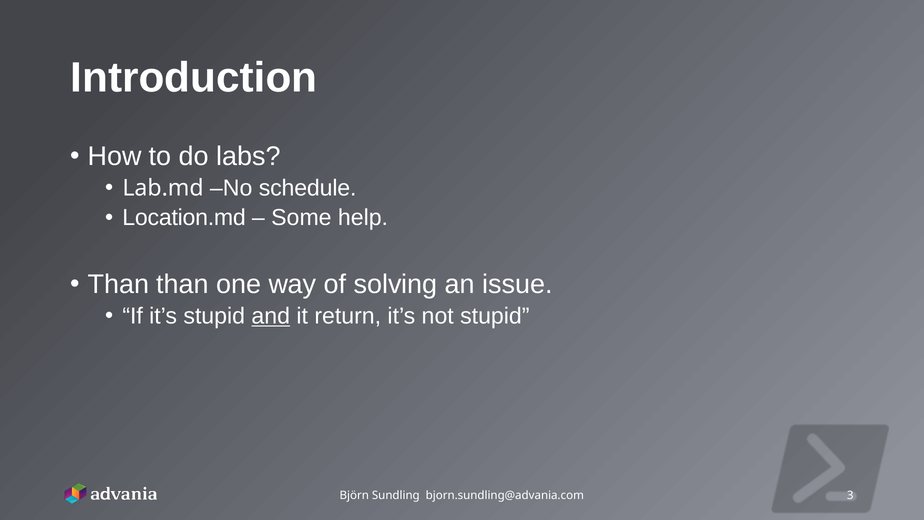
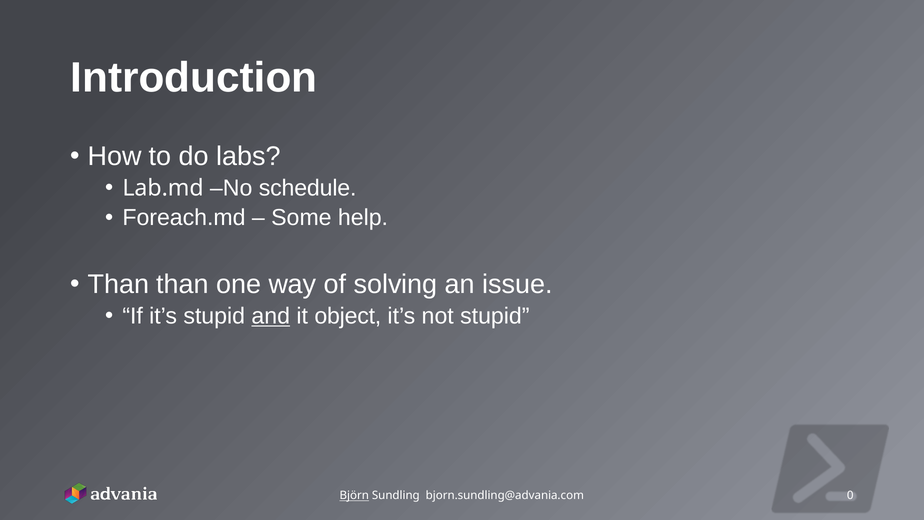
Location.md: Location.md -> Foreach.md (184, 218)
return: return -> object (348, 316)
Björn underline: none -> present (354, 495)
3: 3 -> 0 (850, 495)
